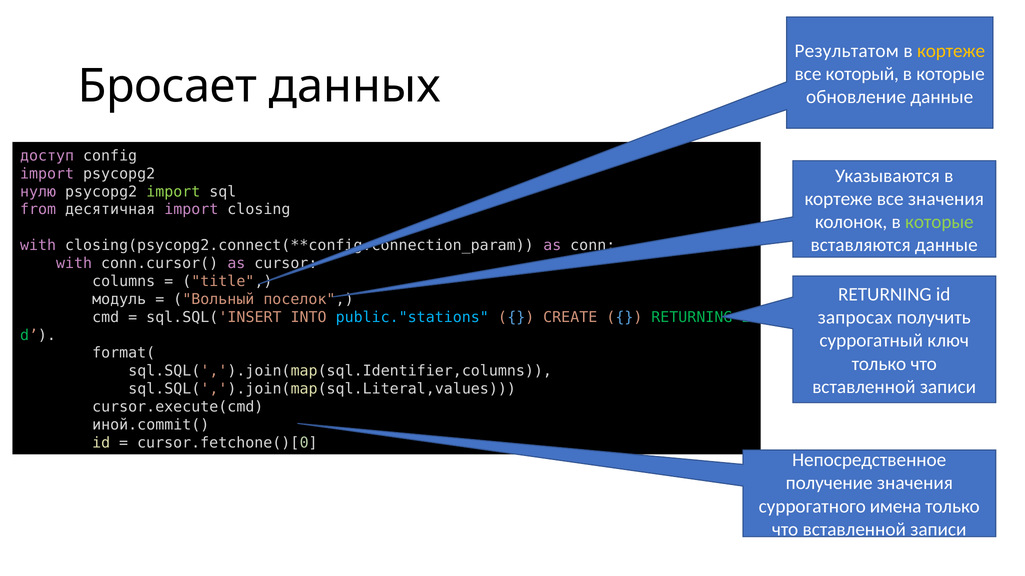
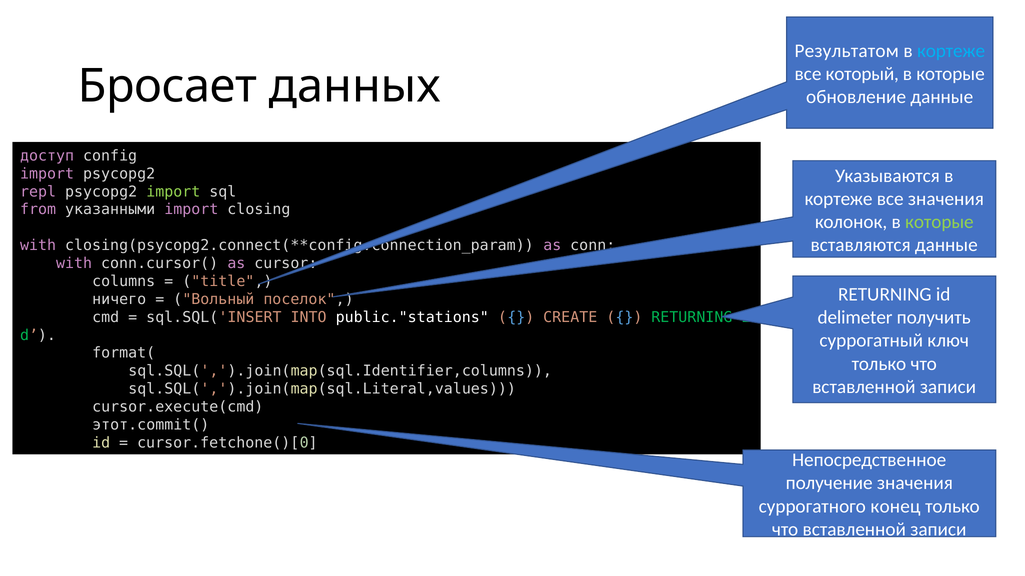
кортеже colour: yellow -> light blue (951, 51)
нулю: нулю -> repl (38, 192)
десятичная: десятичная -> указанными (110, 210)
модуль: модуль -> ничего (119, 300)
запросах: запросах -> delimeter (855, 318)
public."stations colour: light blue -> white (412, 317)
иной.commit(: иной.commit( -> этот.commit( (151, 425)
имена: имена -> конец (895, 507)
